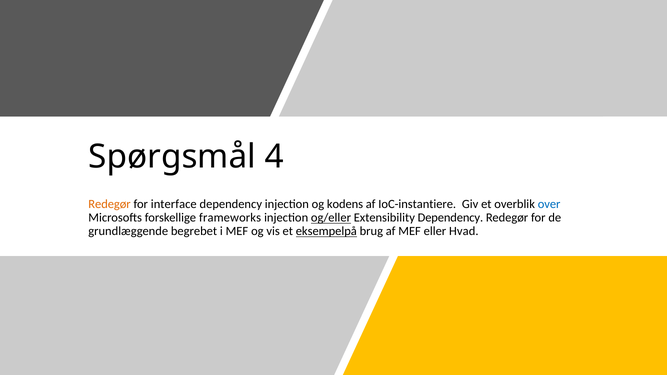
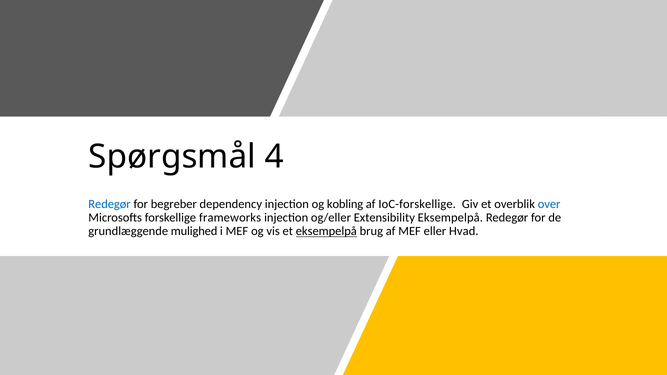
Redegør colour: orange -> blue (110, 204)
interface: interface -> begreber (174, 204)
kodens: kodens -> kobling (345, 204)
IoC-instantiere: IoC-instantiere -> IoC-forskellige (417, 204)
og/eller underline: present -> none (331, 218)
Extensibility Dependency: Dependency -> Eksempelpå (450, 218)
begrebet: begrebet -> mulighed (194, 231)
